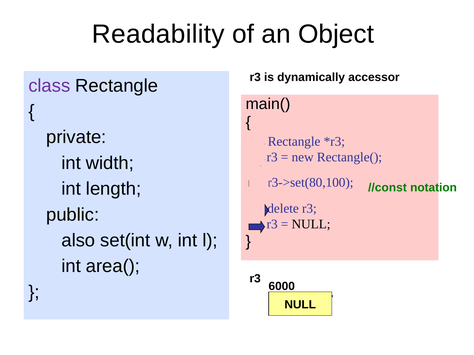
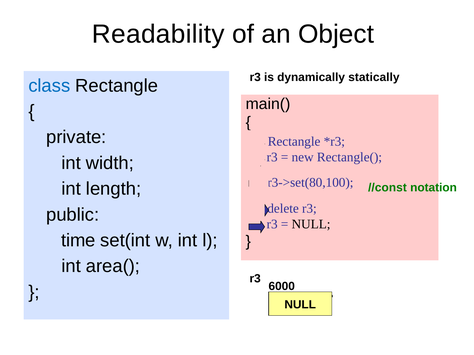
accessor: accessor -> statically (374, 77)
class colour: purple -> blue (49, 86)
also: also -> time (78, 241)
